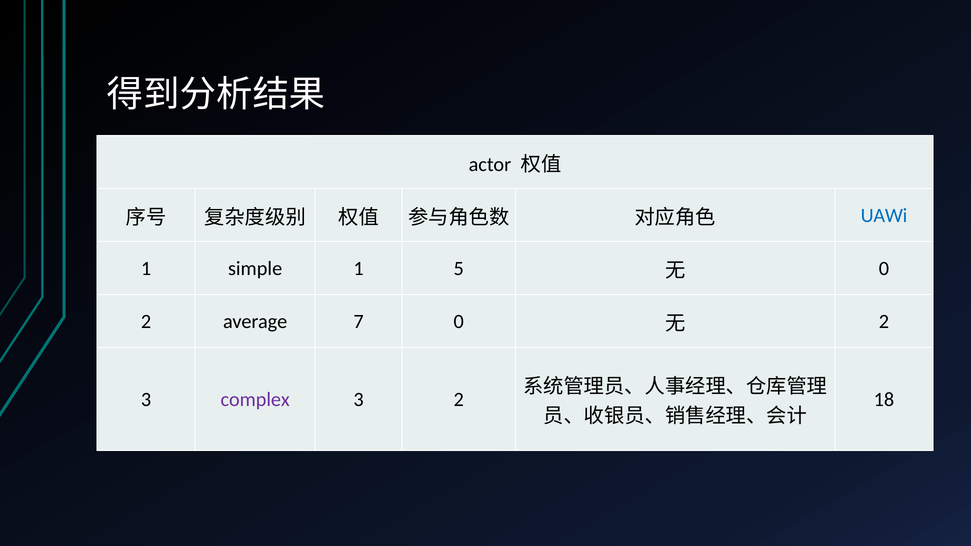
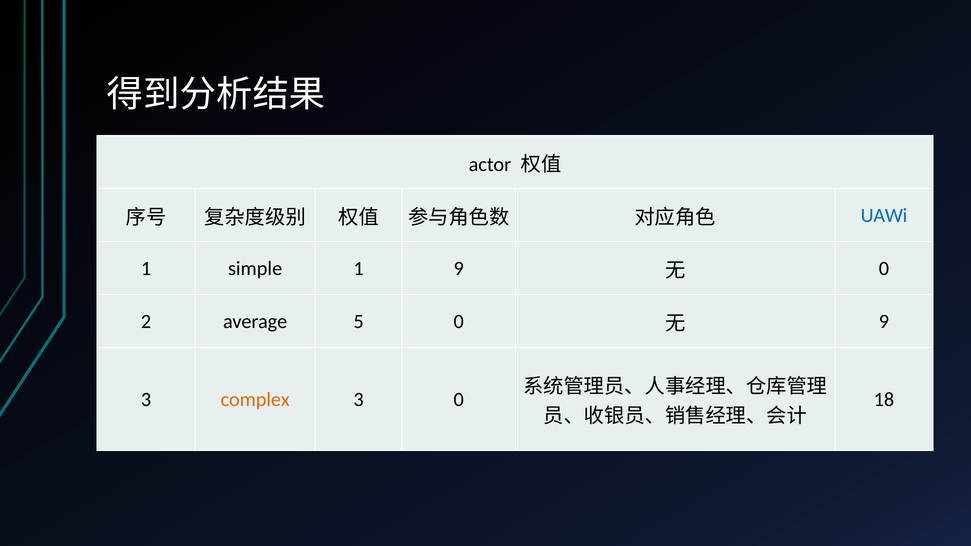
1 5: 5 -> 9 (459, 269)
7: 7 -> 5 (359, 322)
2: 2 -> 9 (884, 322)
complex colour: purple -> orange (255, 400)
3 2: 2 -> 0 (459, 400)
